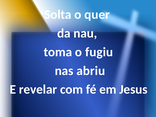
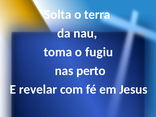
quer: quer -> terra (97, 15)
abriu: abriu -> perto (91, 71)
